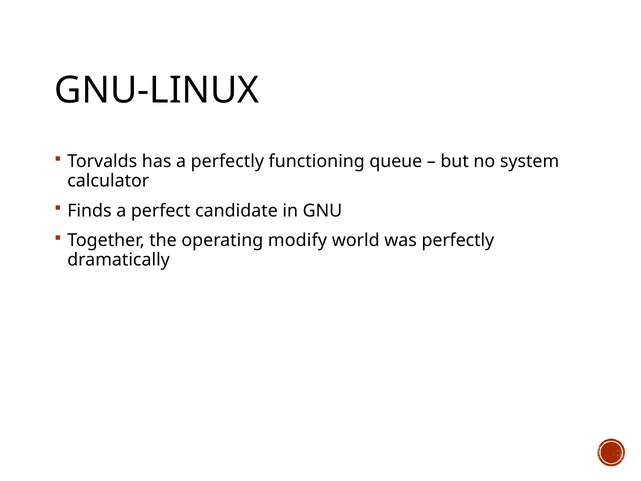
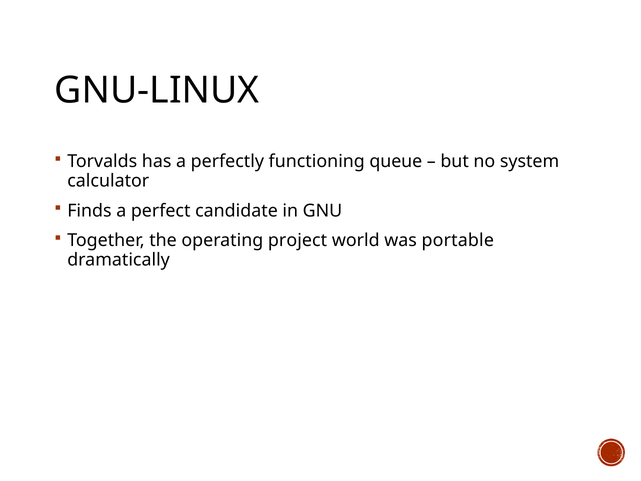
modify: modify -> project (298, 240)
was perfectly: perfectly -> portable (458, 240)
